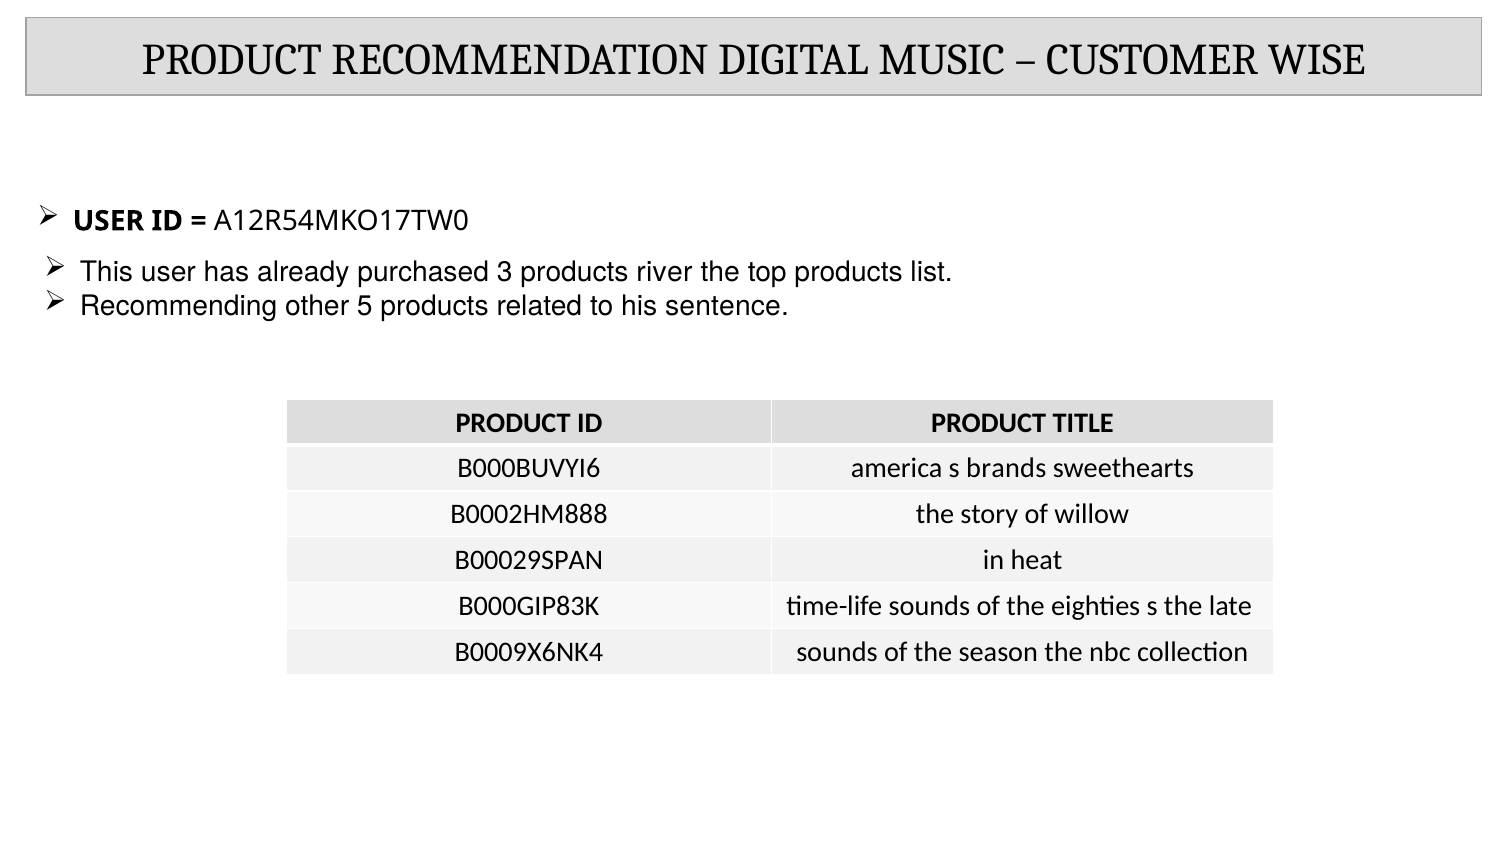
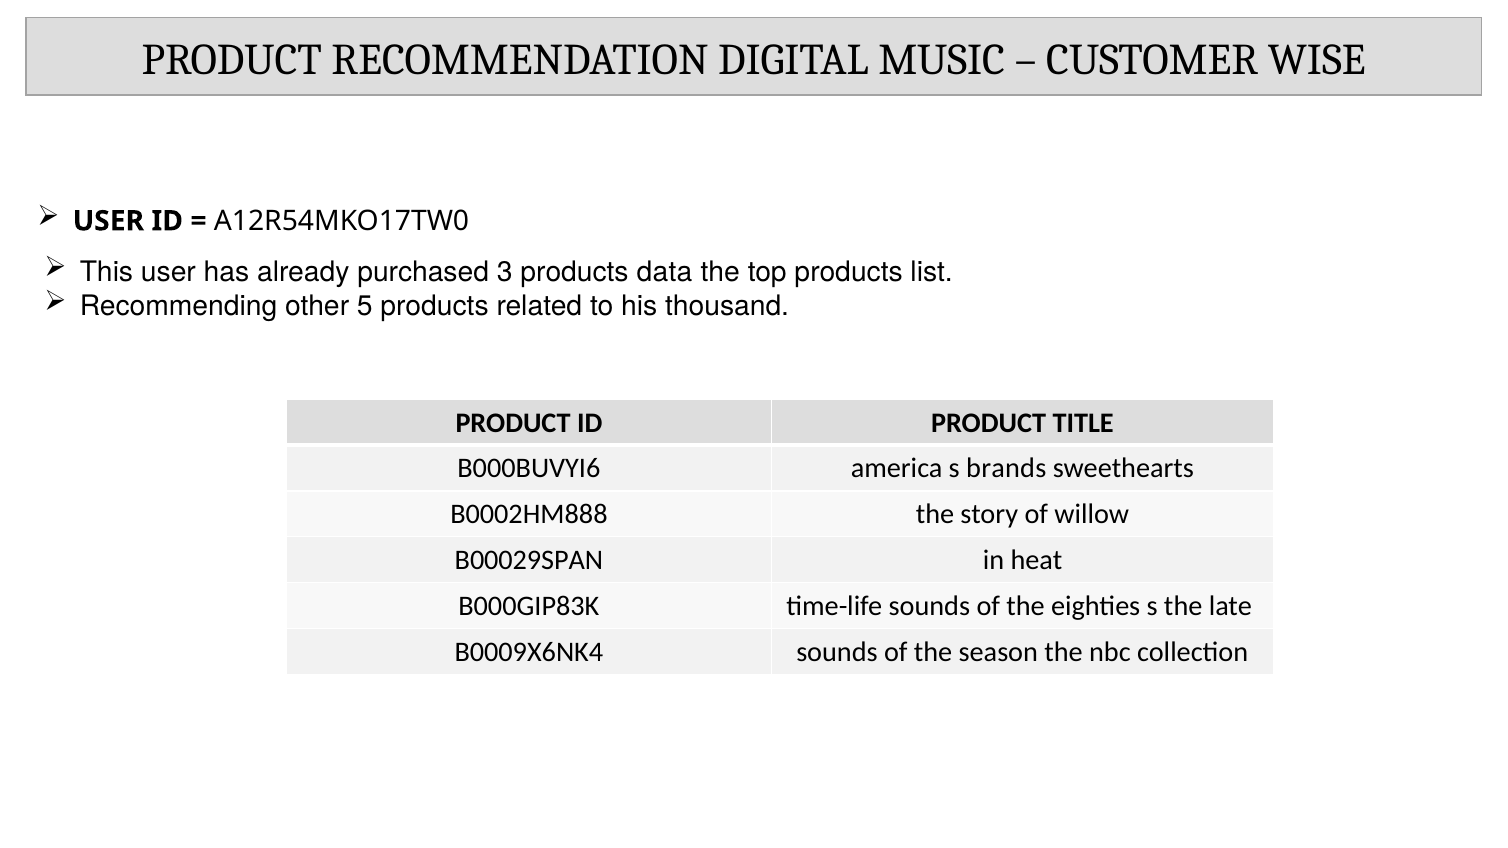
river: river -> data (664, 272)
sentence: sentence -> thousand (727, 306)
